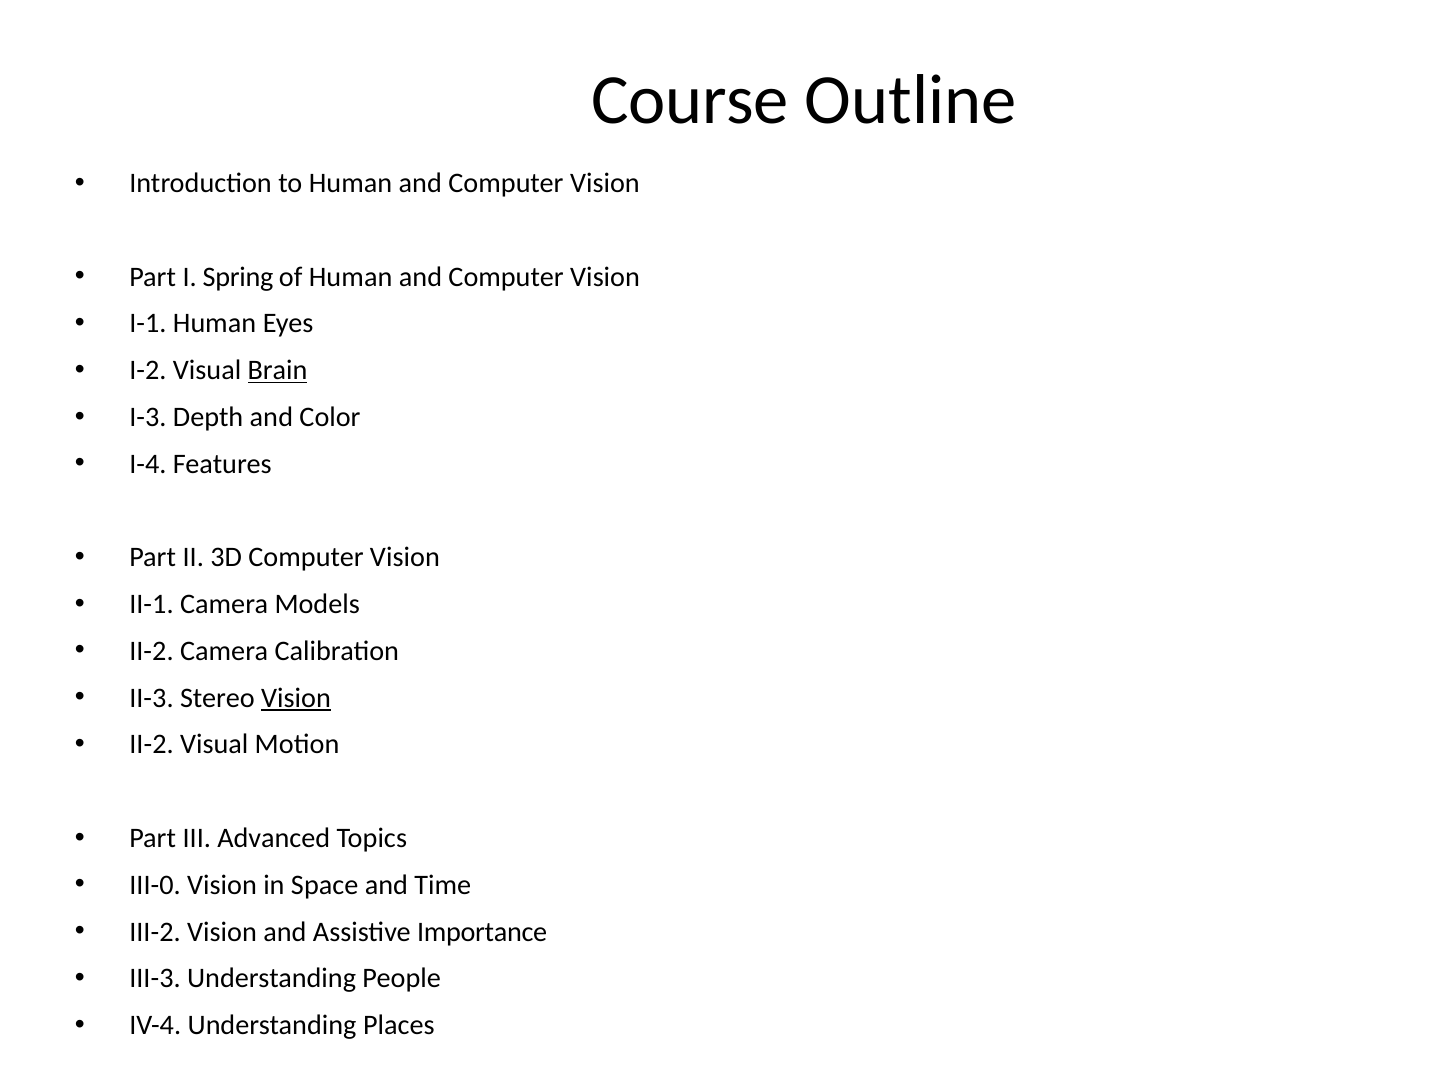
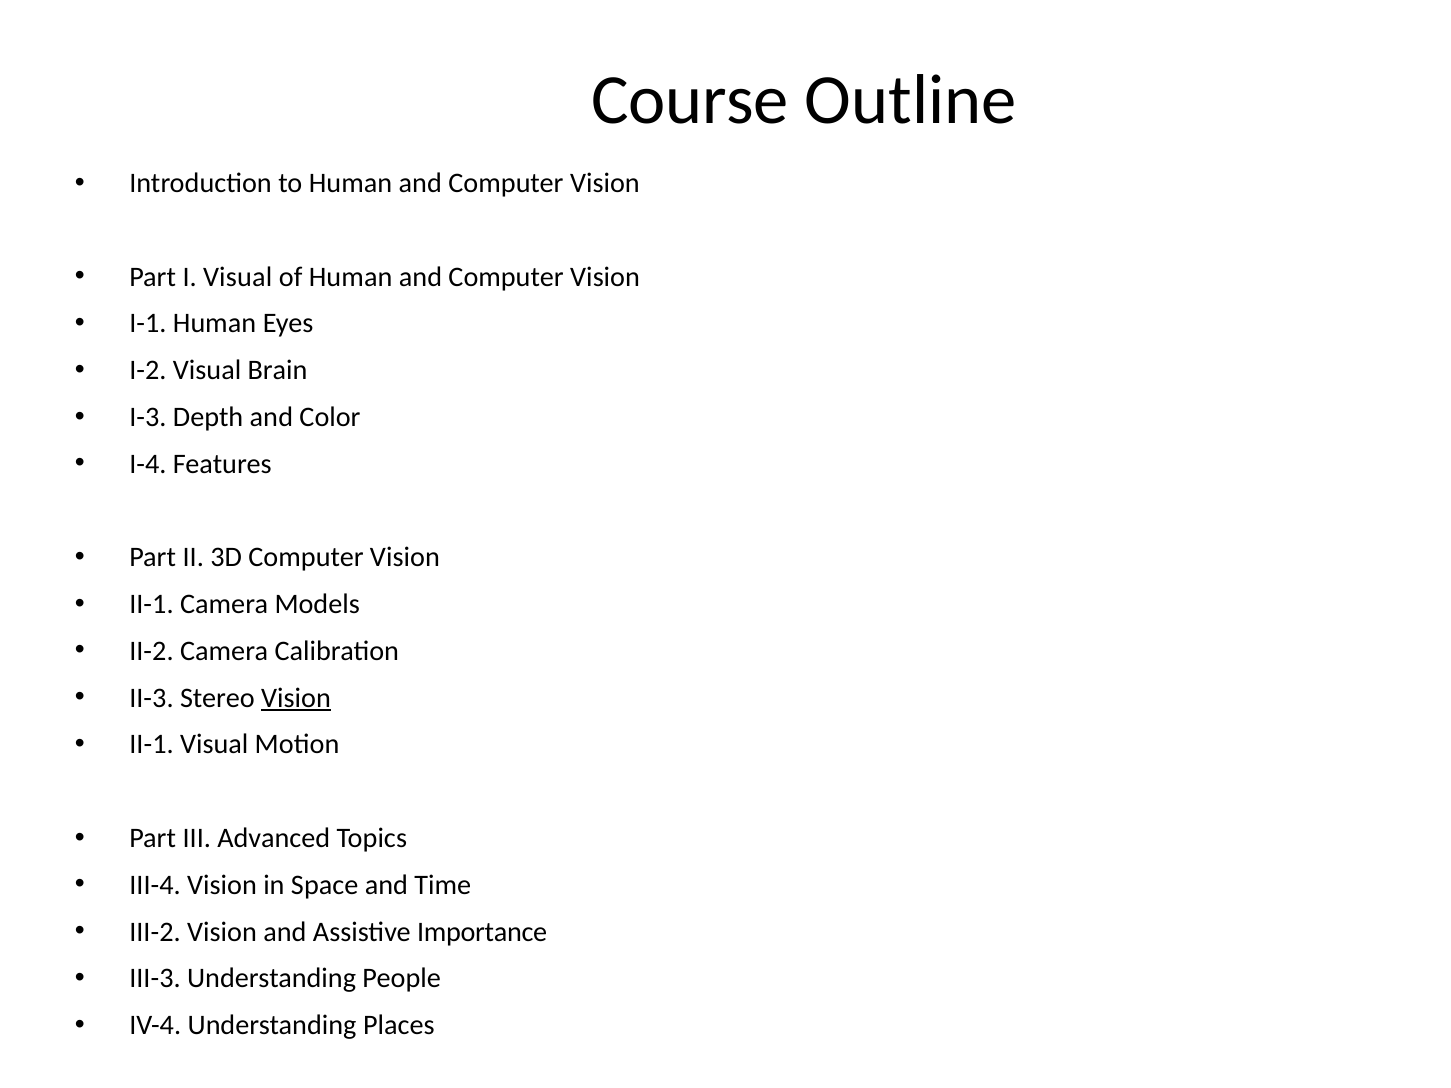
I Spring: Spring -> Visual (238, 277)
Brain underline: present -> none (278, 371)
II-2: II-2 -> II-1 (152, 745)
III-0: III-0 -> III-4 (155, 885)
